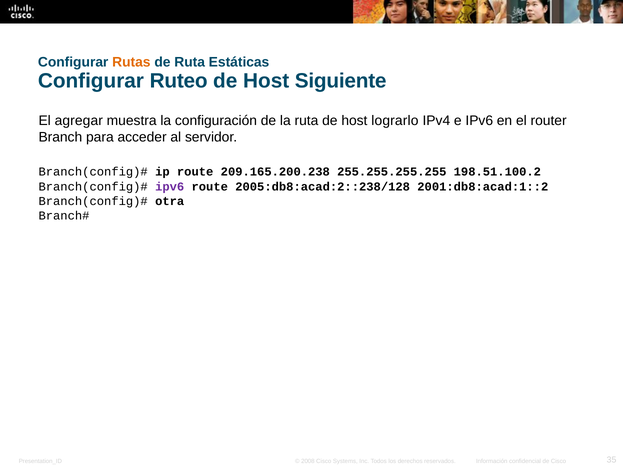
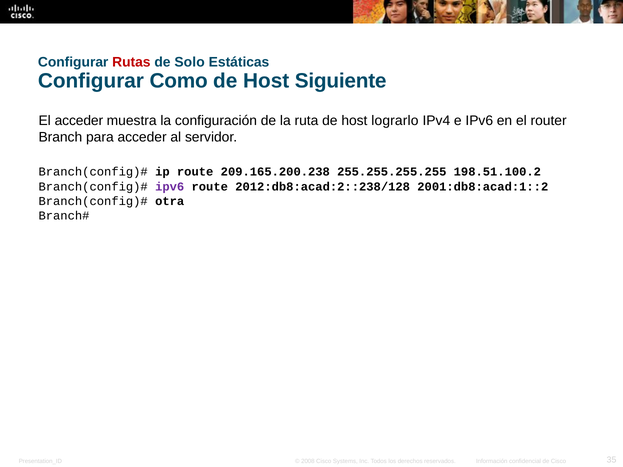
Rutas colour: orange -> red (131, 62)
de Ruta: Ruta -> Solo (190, 62)
Ruteo: Ruteo -> Como (179, 81)
El agregar: agregar -> acceder (79, 121)
2005:db8:acad:2::238/128: 2005:db8:acad:2::238/128 -> 2012:db8:acad:2::238/128 (323, 187)
